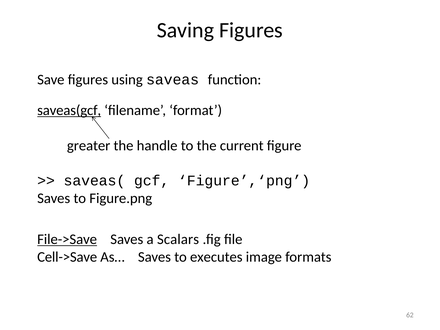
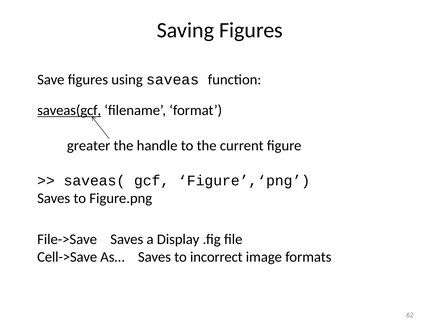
File->Save underline: present -> none (67, 239)
Scalars: Scalars -> Display (178, 239)
executes: executes -> incorrect (216, 257)
